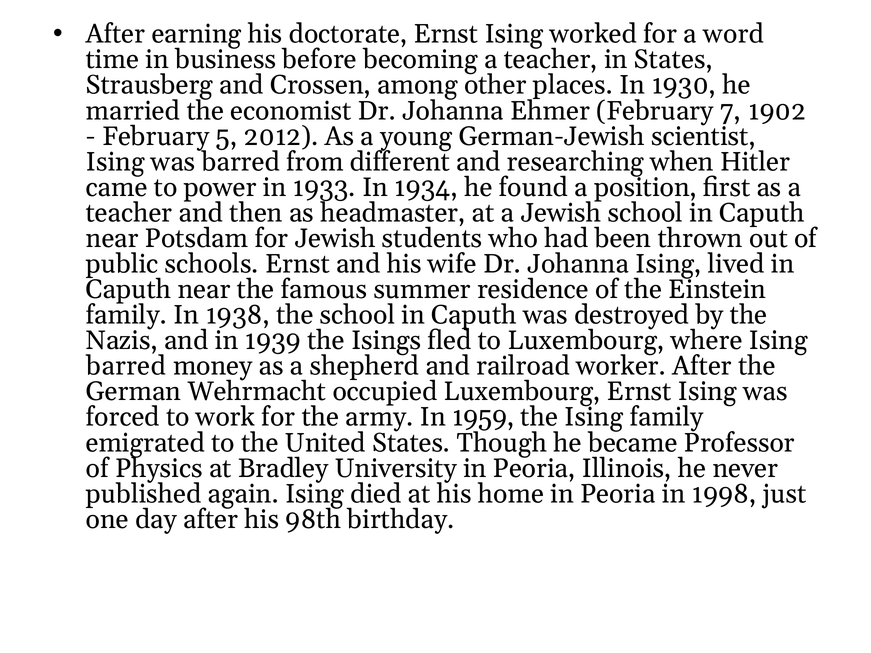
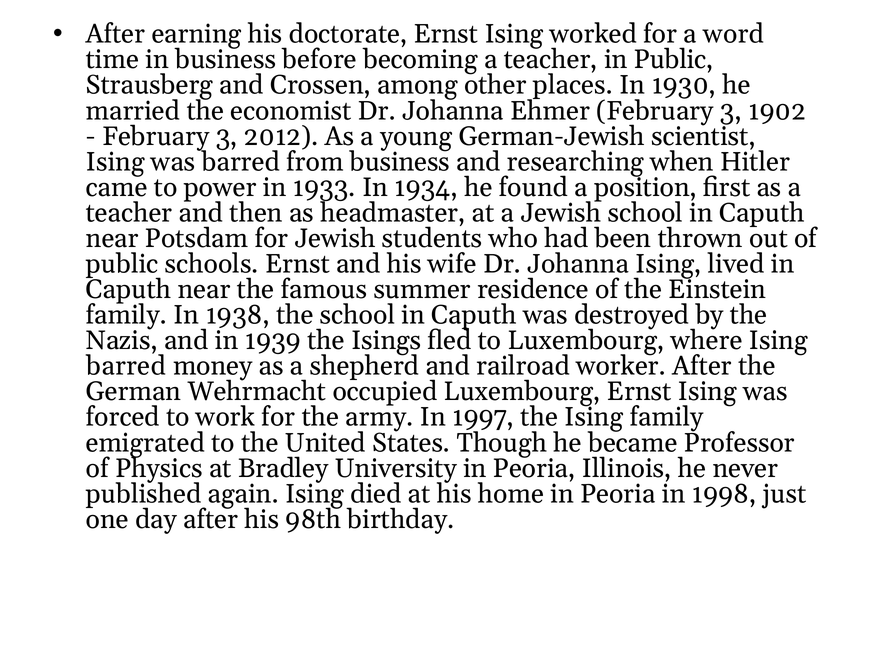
in States: States -> Public (674, 60)
Ehmer February 7: 7 -> 3 (731, 111)
5: 5 -> 3 (227, 136)
from different: different -> business (400, 162)
1959: 1959 -> 1997 (483, 417)
